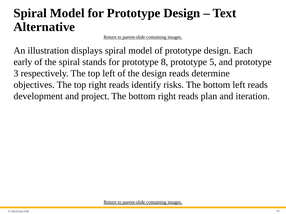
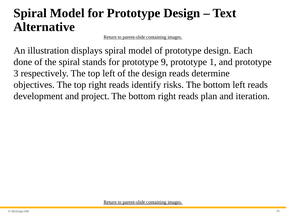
early: early -> done (23, 62)
8: 8 -> 9 (164, 62)
5: 5 -> 1 (213, 62)
